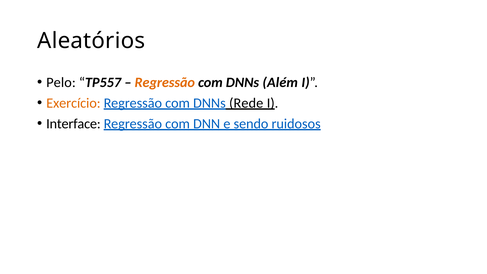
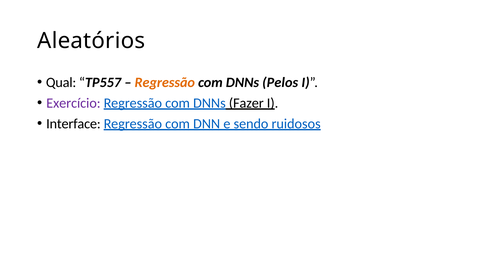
Pelo: Pelo -> Qual (61, 82)
Além: Além -> Pelos (280, 82)
Exercício colour: orange -> purple (73, 103)
Rede: Rede -> Fazer (246, 103)
